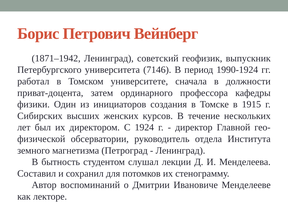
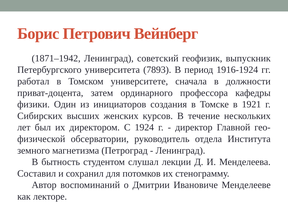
7146: 7146 -> 7893 (157, 70)
1990-1924: 1990-1924 -> 1916-1924 (237, 70)
1915: 1915 -> 1921 (251, 104)
